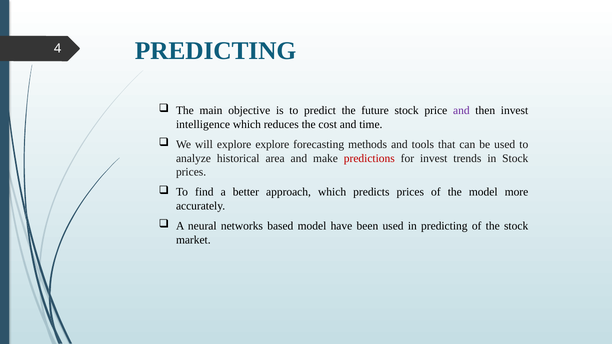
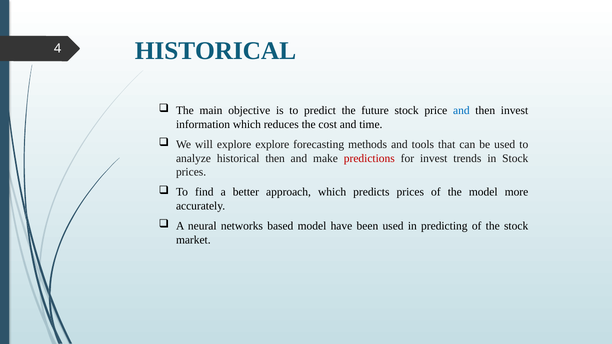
4 PREDICTING: PREDICTING -> HISTORICAL (215, 51)
and colour: purple -> blue (461, 111)
intelligence: intelligence -> information (203, 124)
historical area: area -> then (275, 158)
